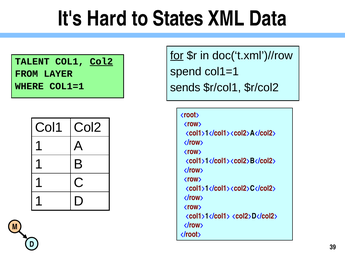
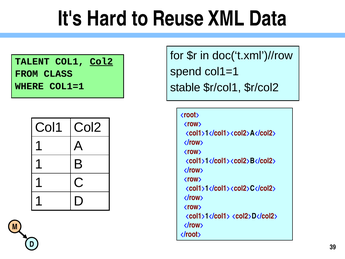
States: States -> Reuse (178, 19)
for underline: present -> none (177, 55)
LAYER: LAYER -> CLASS (58, 74)
sends: sends -> stable (185, 88)
